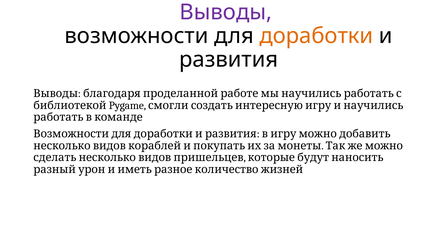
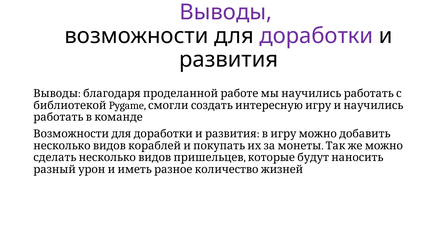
доработки colour: orange -> purple (316, 36)
